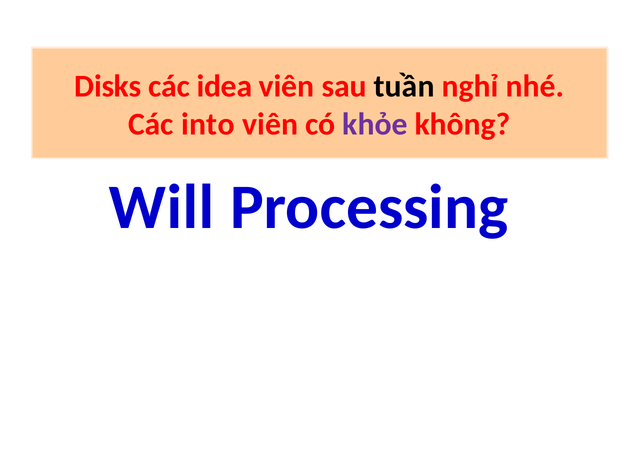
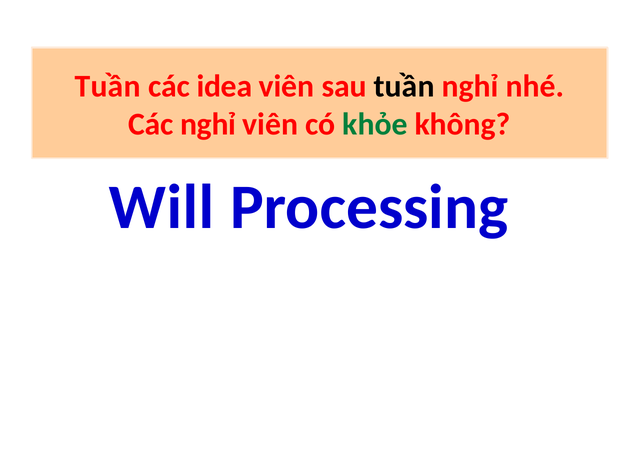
Disks: Disks -> Tuần (108, 86)
Các into: into -> nghỉ (208, 124)
khỏe colour: purple -> green (375, 124)
